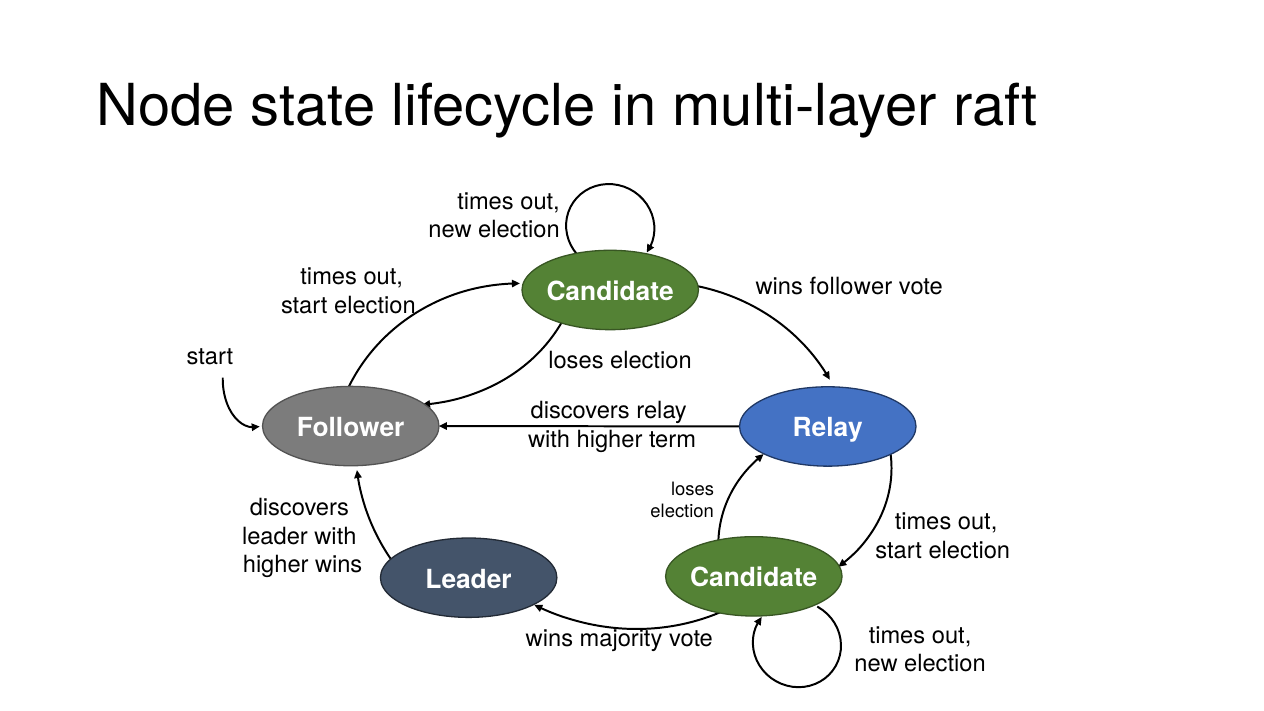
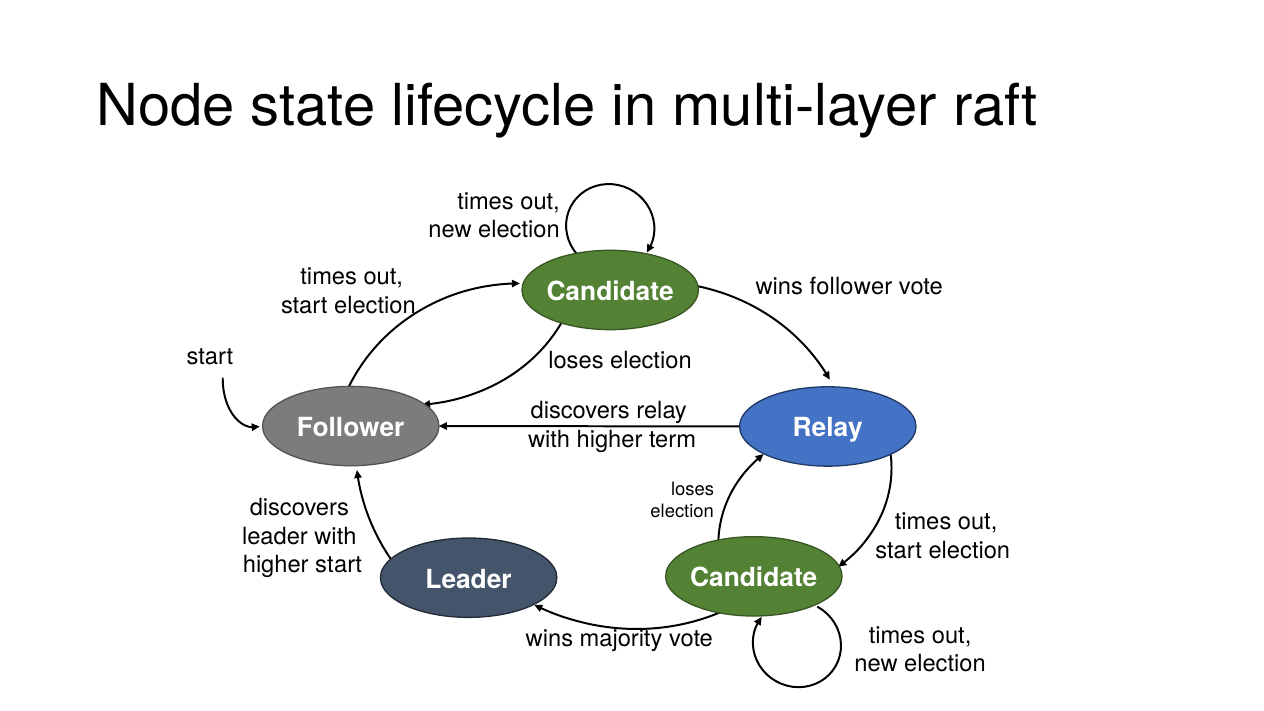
higher wins: wins -> start (339, 565)
